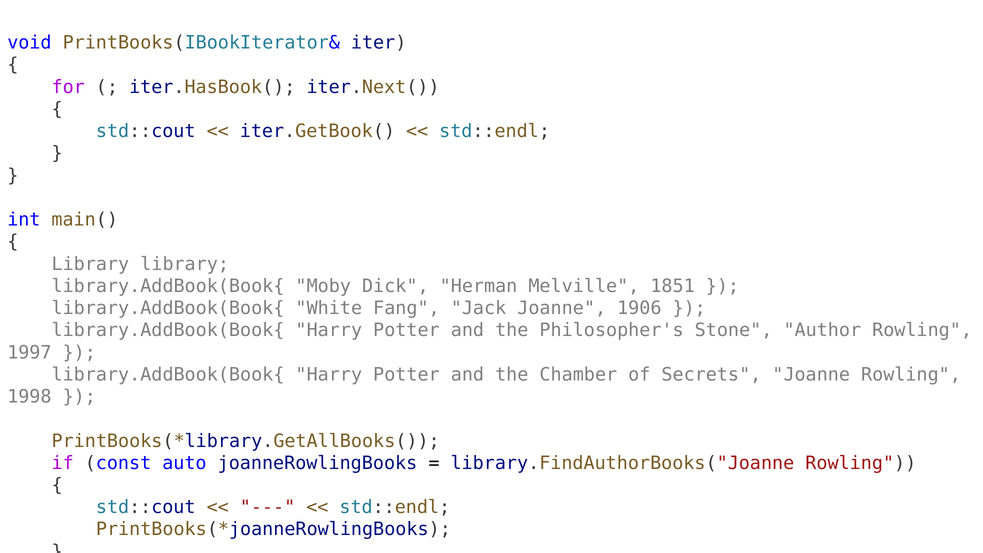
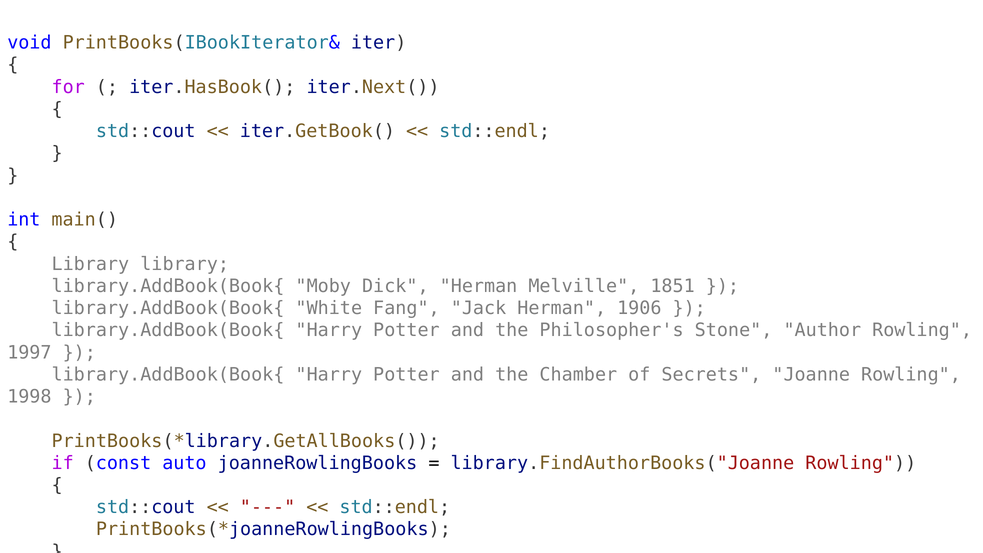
Jack Joanne: Joanne -> Herman (562, 308)
